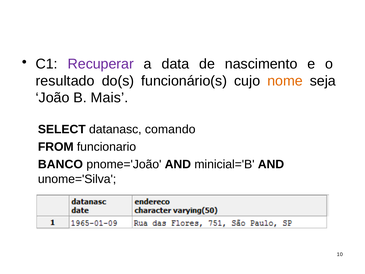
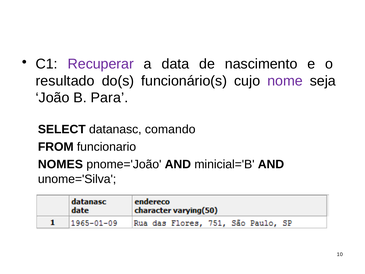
nome colour: orange -> purple (285, 81)
Mais: Mais -> Para (109, 98)
BANCO: BANCO -> NOMES (60, 164)
